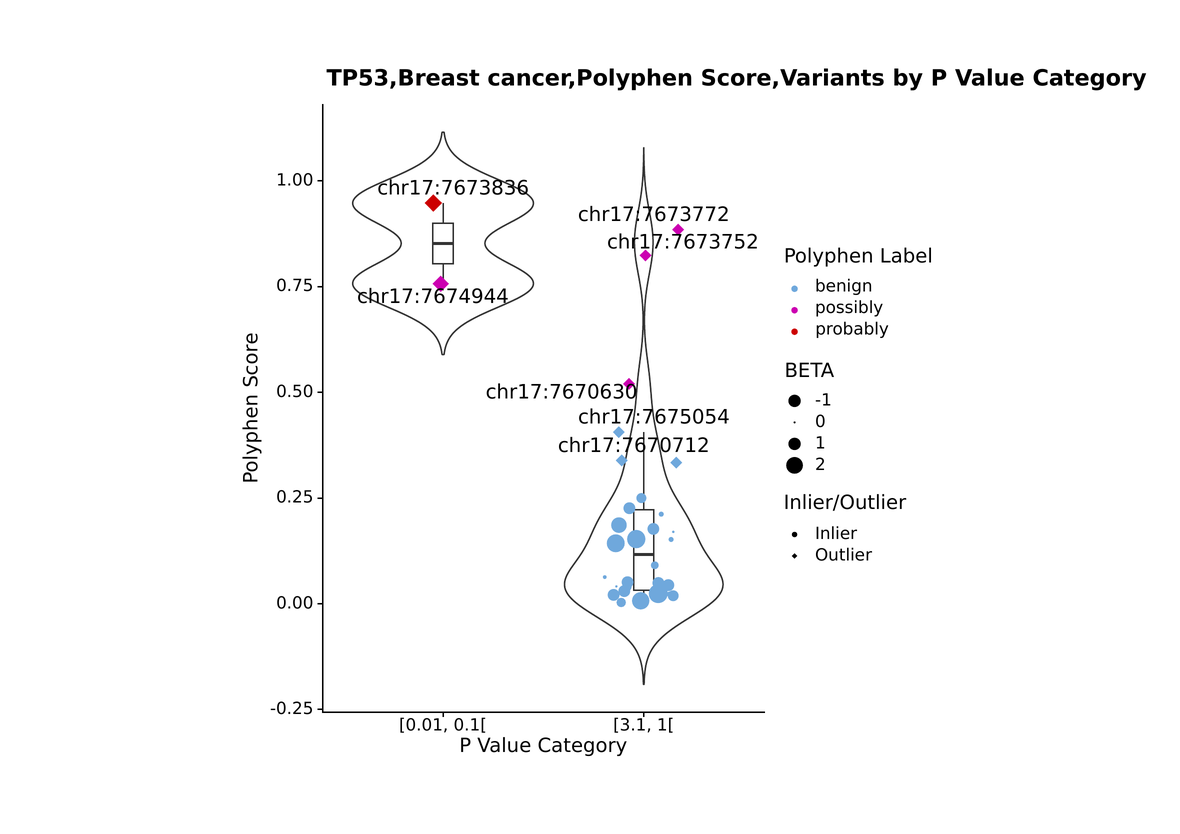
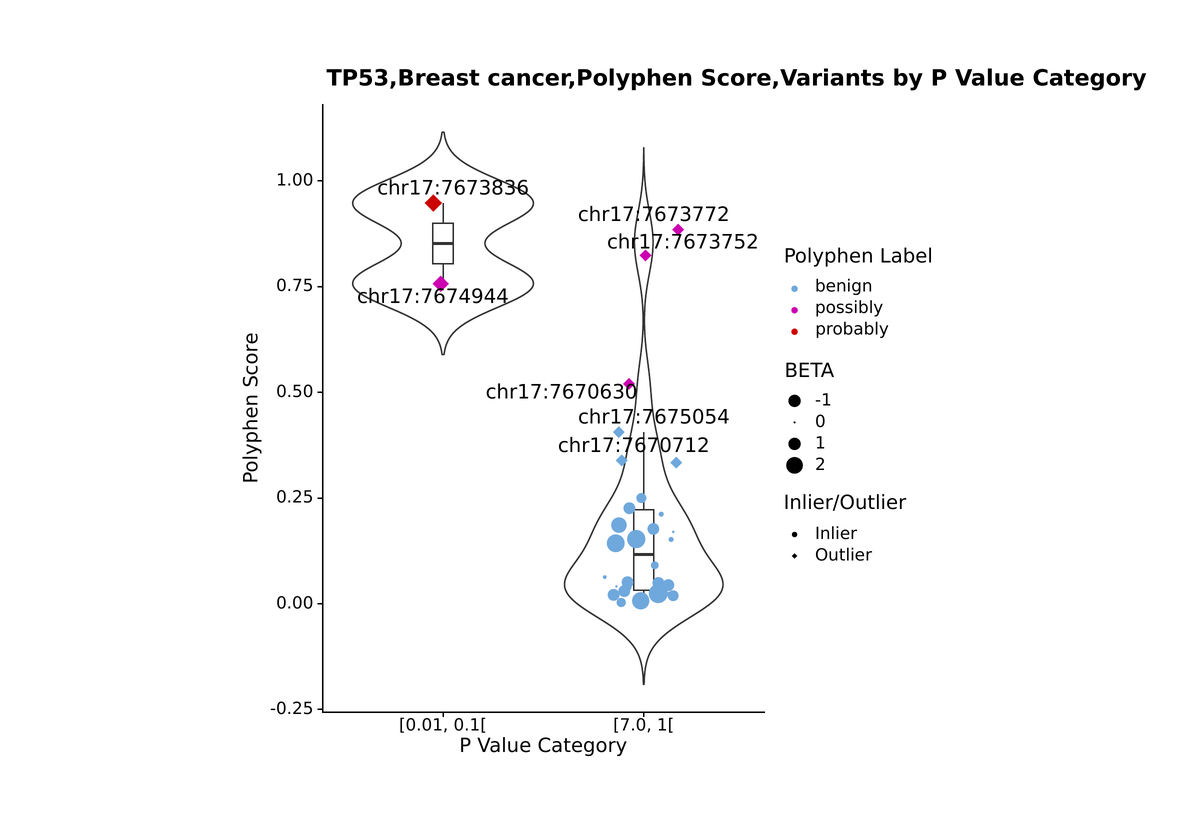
3.1: 3.1 -> 7.0 (632, 726)
